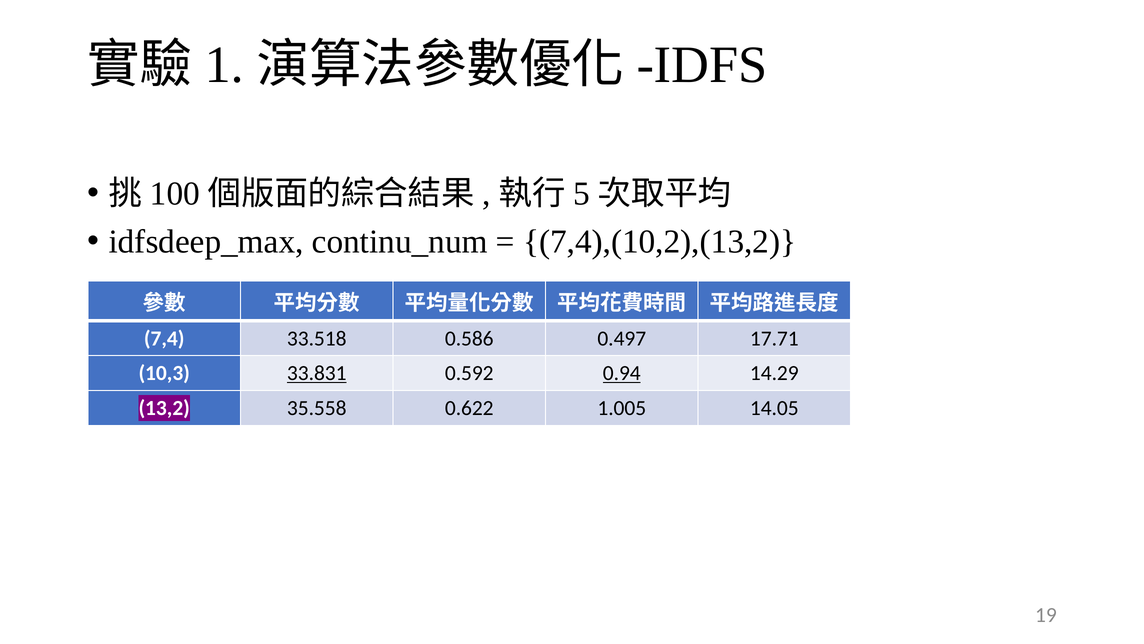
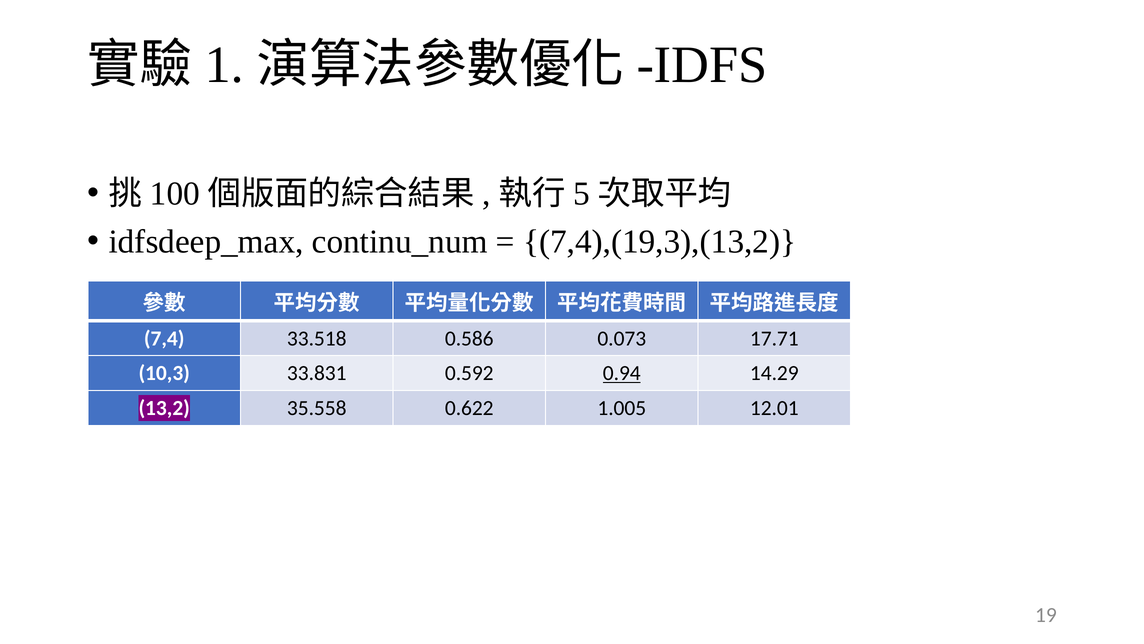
7,4),(10,2),(13,2: 7,4),(10,2),(13,2 -> 7,4),(19,3),(13,2 (660, 241)
0.497: 0.497 -> 0.073 (622, 338)
33.831 underline: present -> none (317, 373)
14.05: 14.05 -> 12.01 (774, 408)
